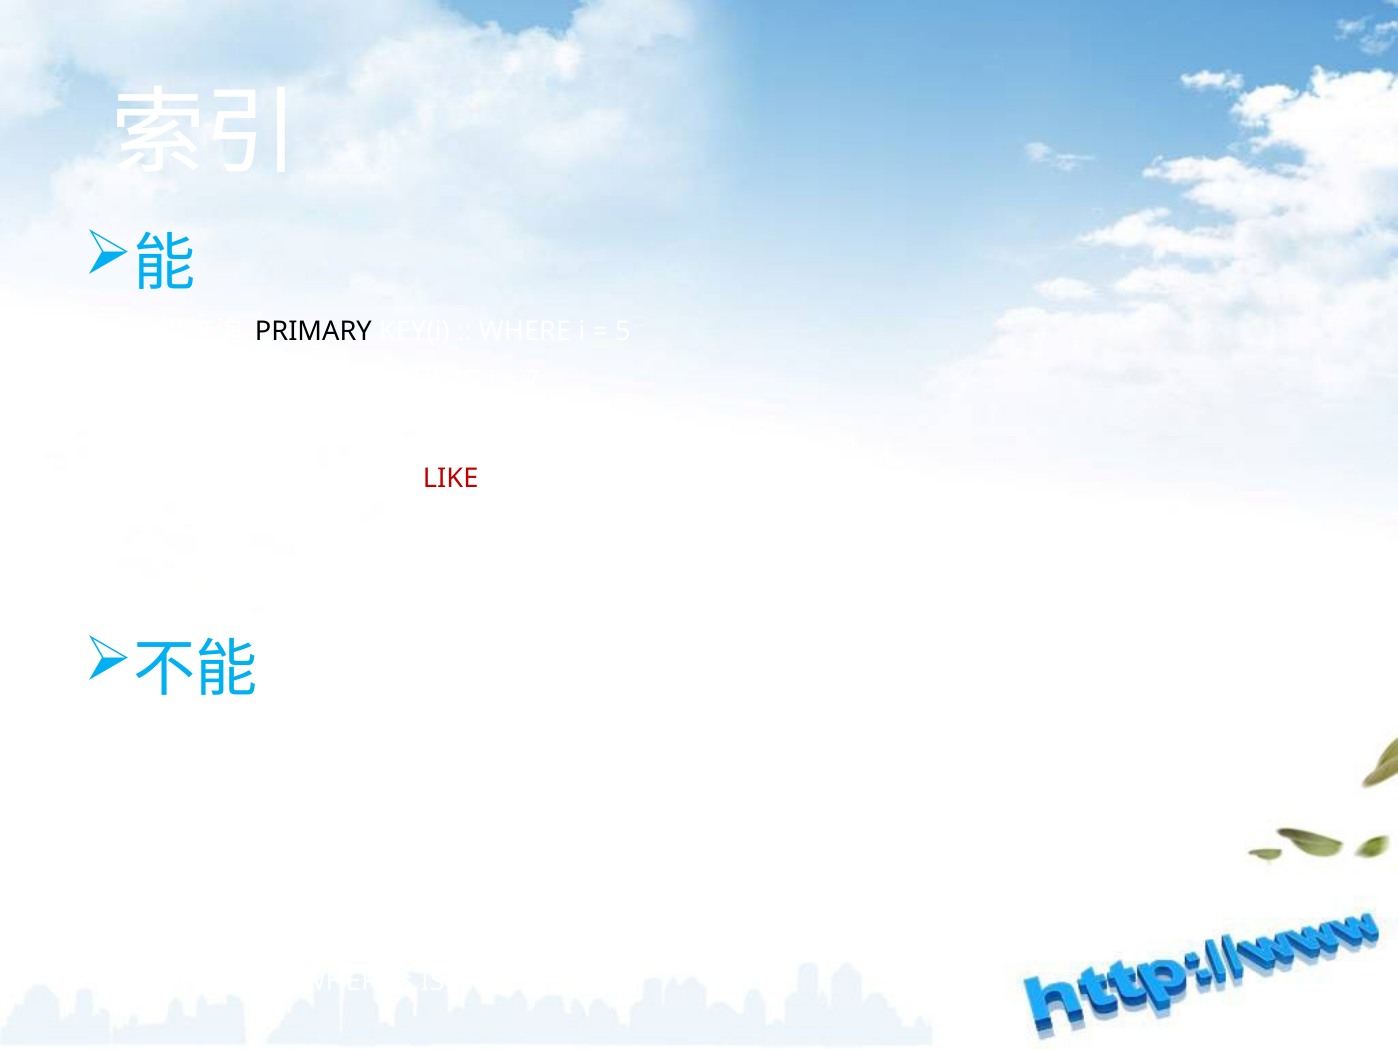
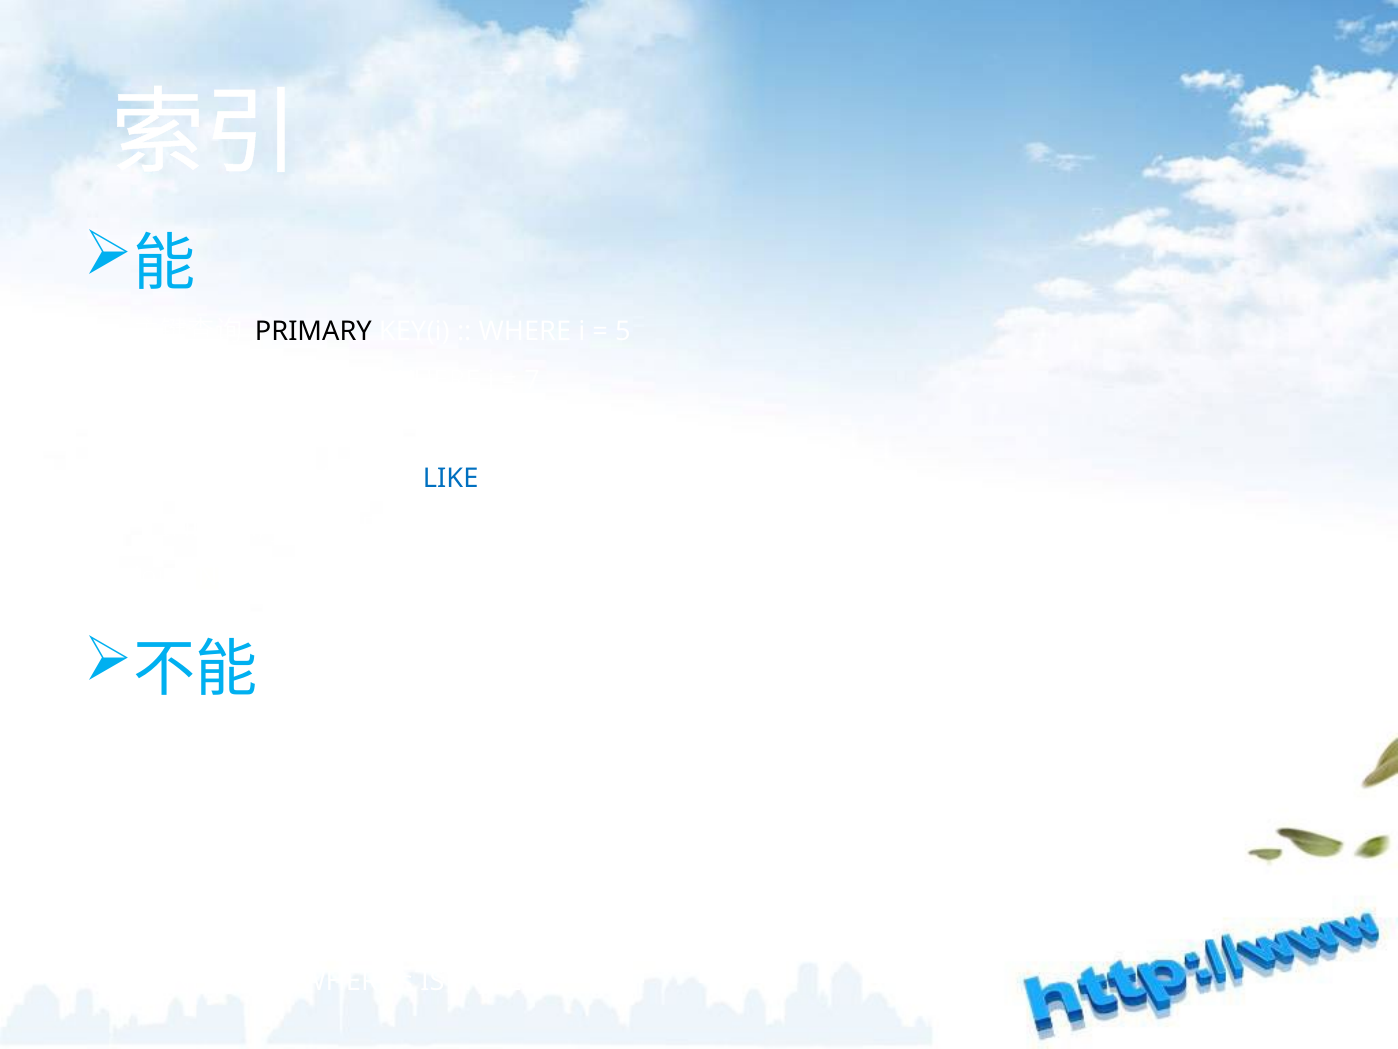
LIKE colour: red -> blue (451, 478)
